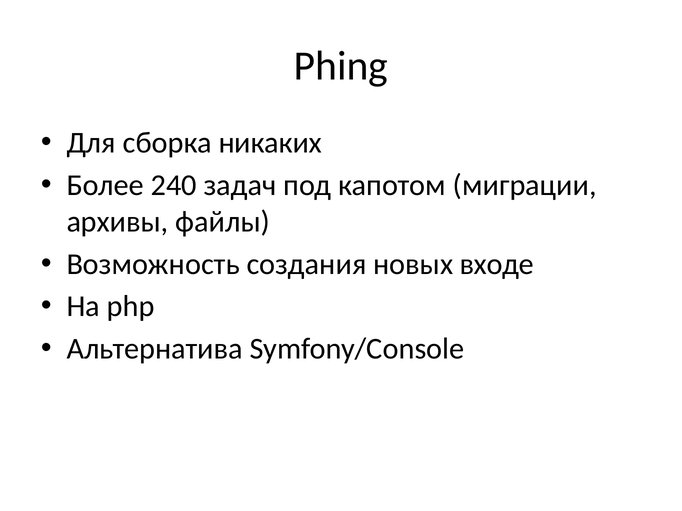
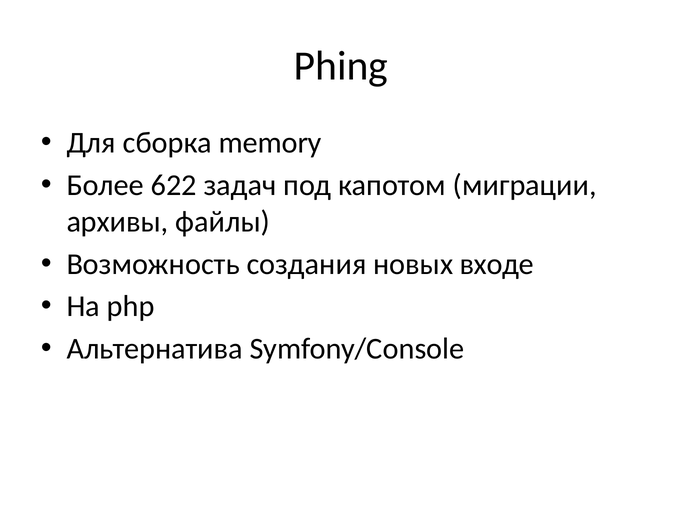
никаких: никаких -> memory (270, 143)
240: 240 -> 622 (174, 186)
